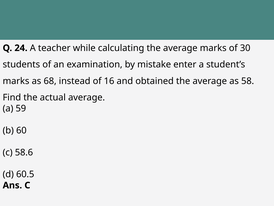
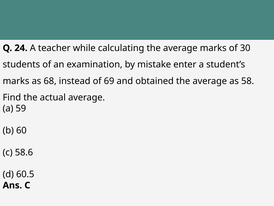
16: 16 -> 69 (109, 81)
